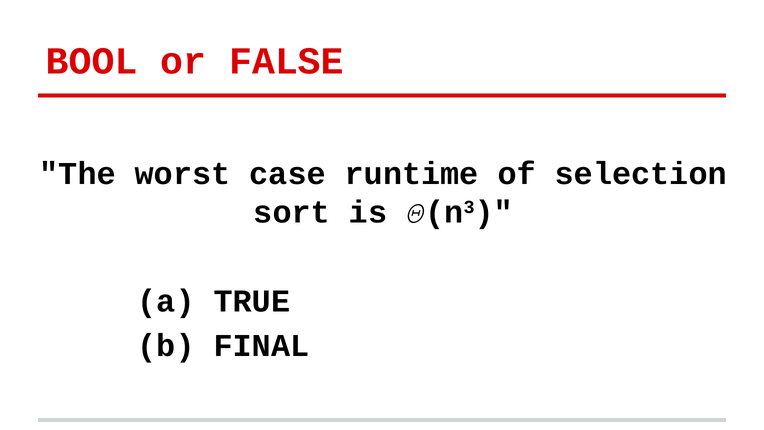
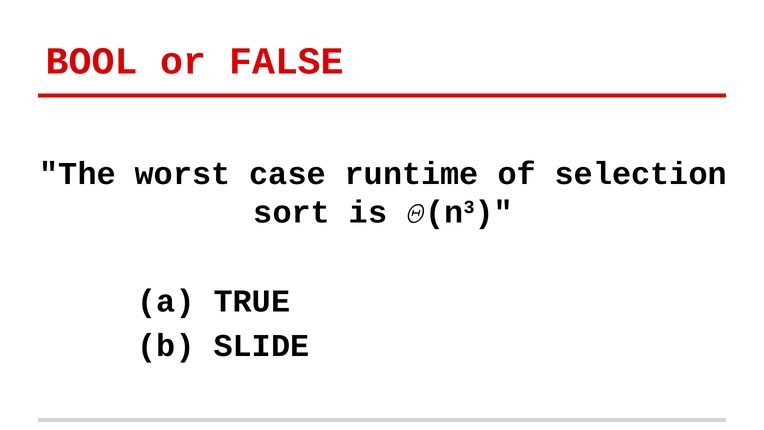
FINAL: FINAL -> SLIDE (262, 346)
